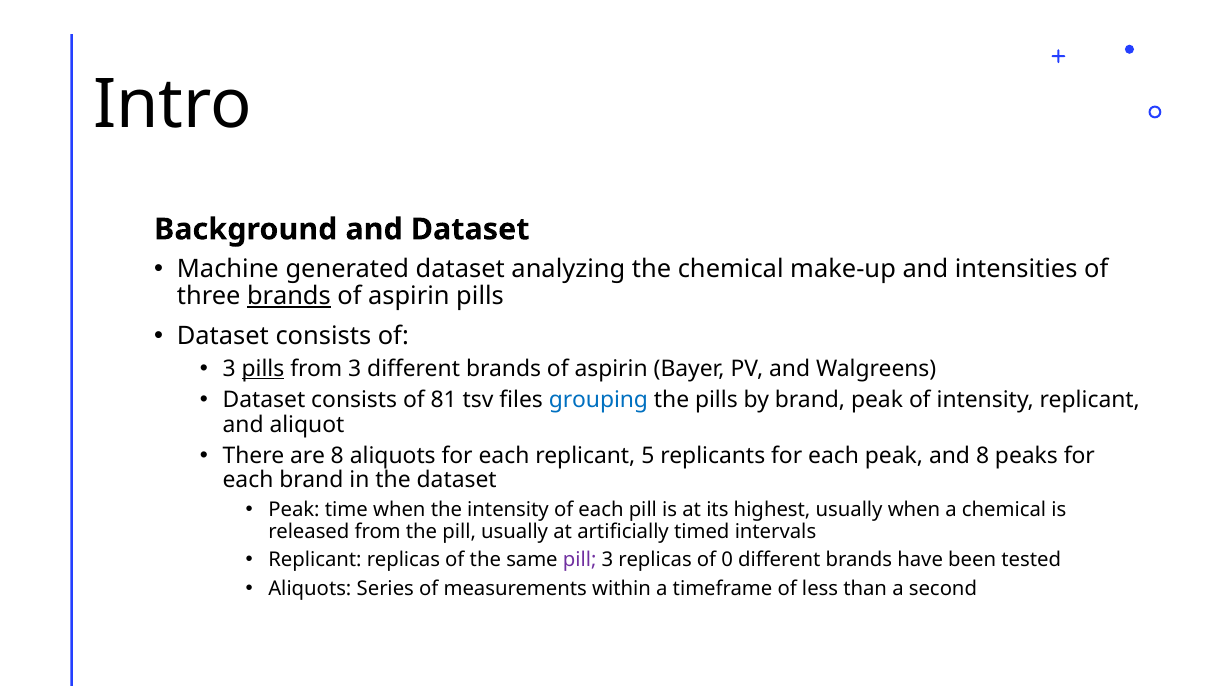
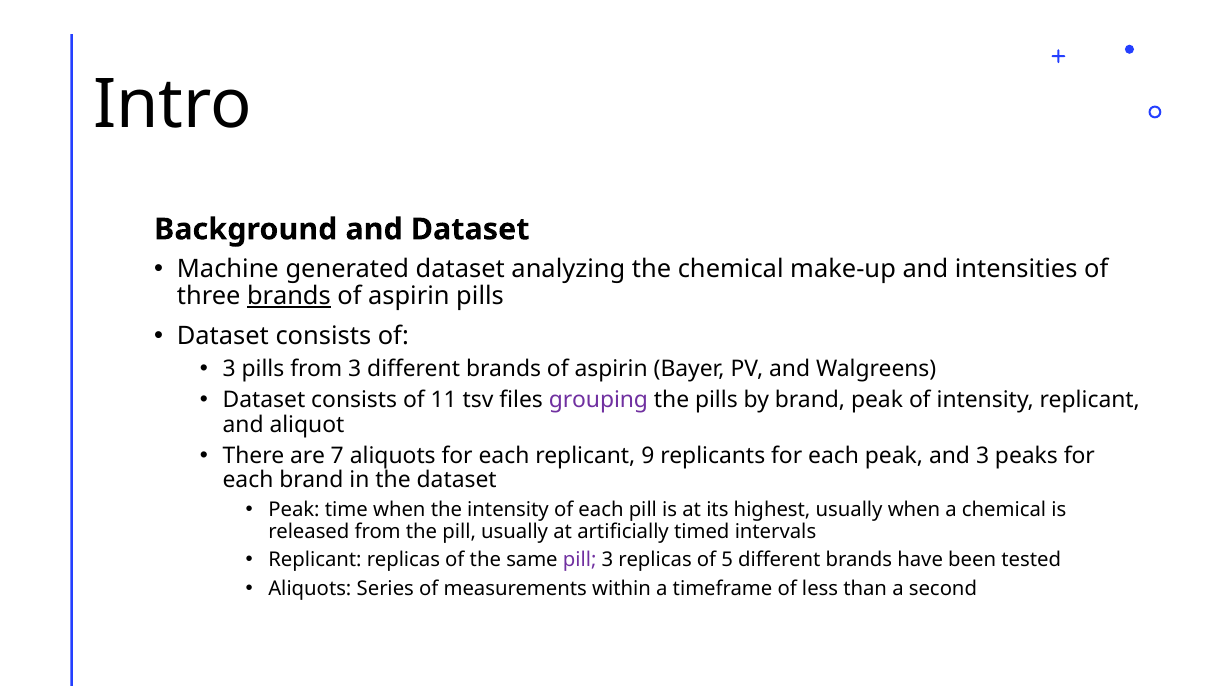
pills underline: present -> none (263, 369)
81: 81 -> 11 (444, 400)
grouping colour: blue -> purple (598, 400)
are 8: 8 -> 7 (337, 456)
5: 5 -> 9 (648, 456)
and 8: 8 -> 3 (983, 456)
0: 0 -> 5 (727, 560)
